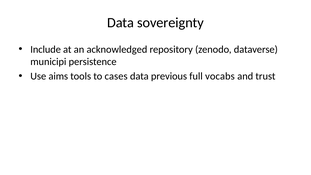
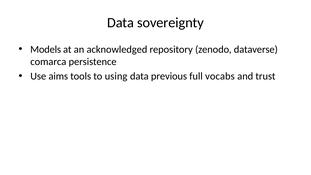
Include: Include -> Models (46, 49)
municipi: municipi -> comarca (48, 62)
cases: cases -> using (116, 76)
